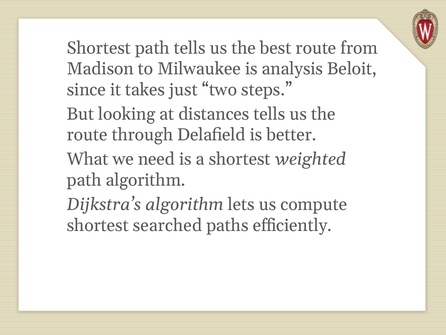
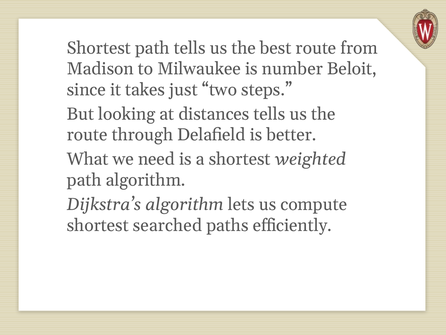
analysis: analysis -> number (292, 69)
